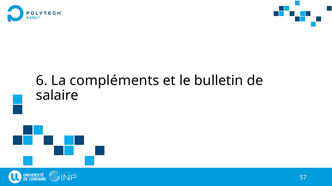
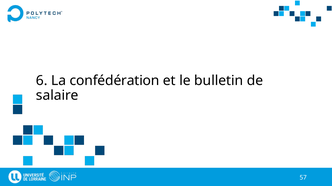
compléments: compléments -> confédération (115, 81)
